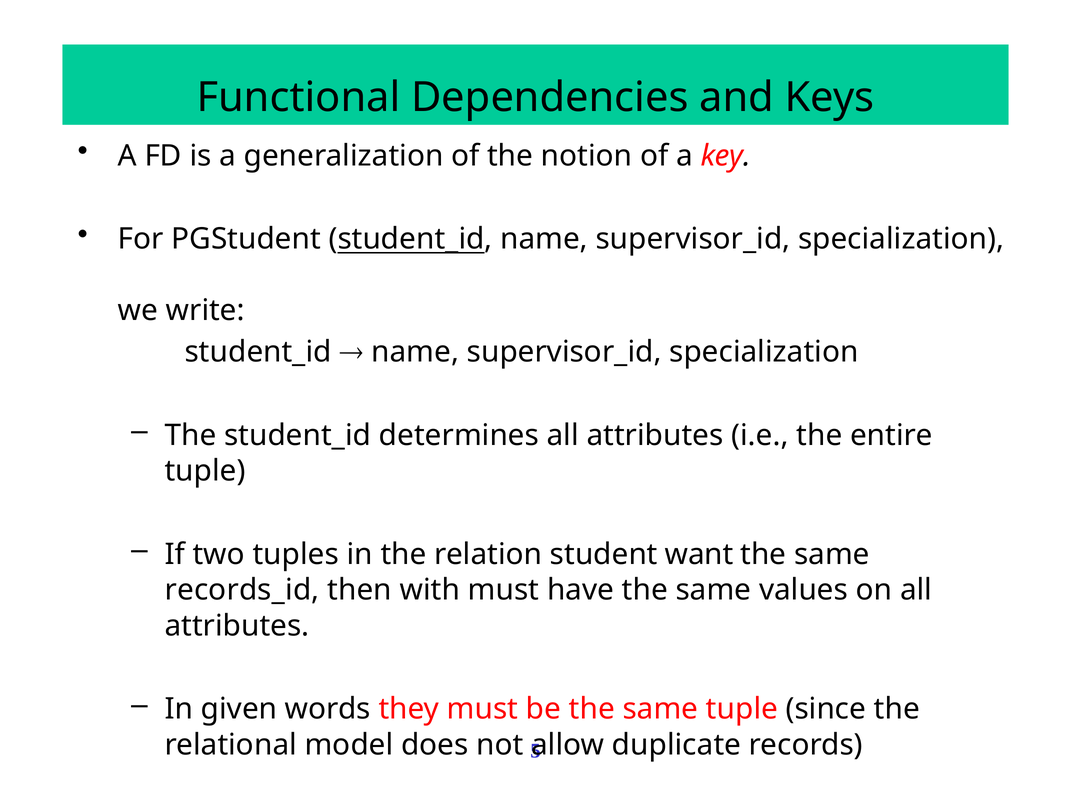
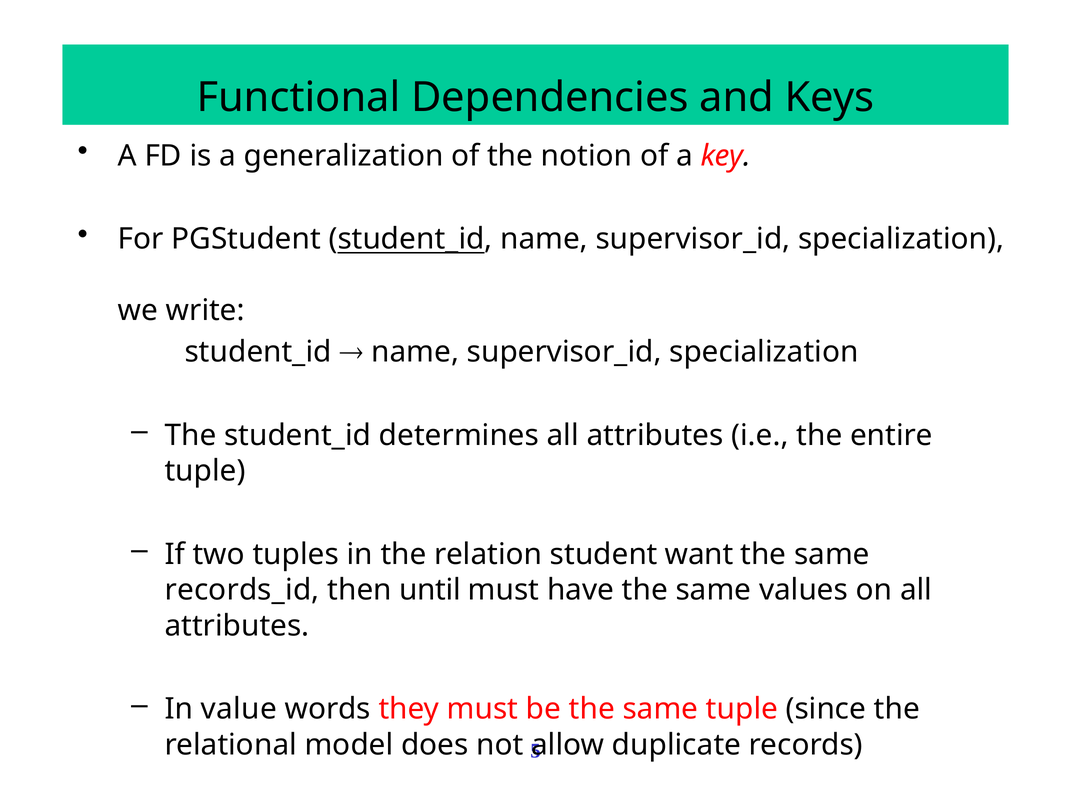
with: with -> until (430, 590)
given: given -> value (239, 709)
